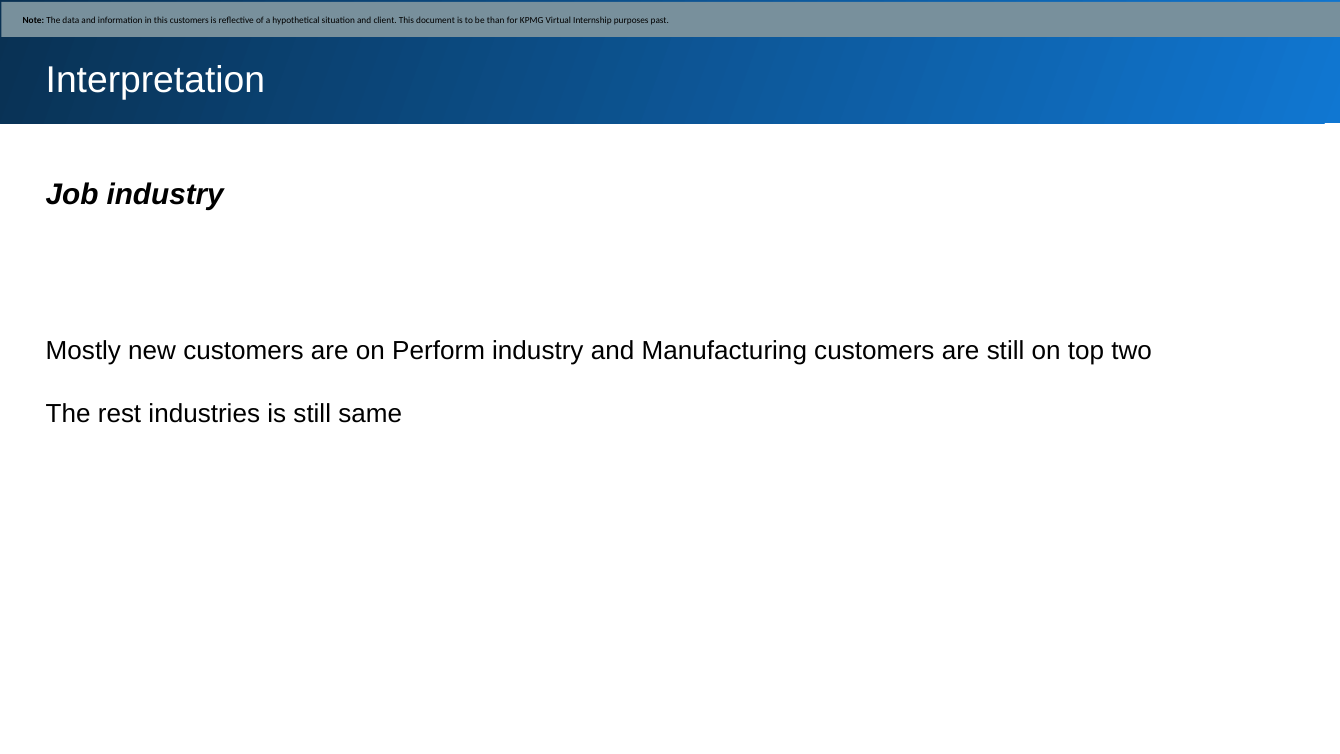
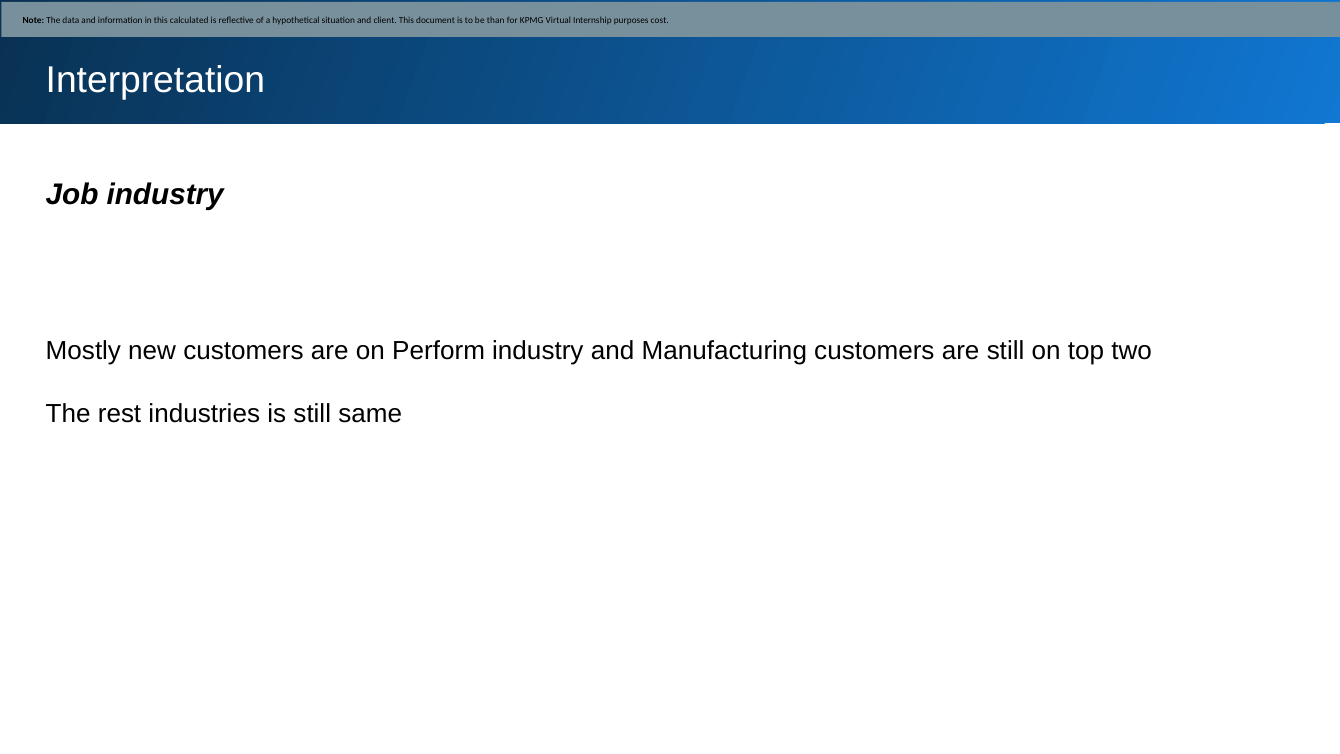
this customers: customers -> calculated (189, 20)
past: past -> cost (660, 20)
